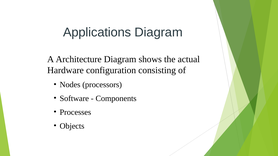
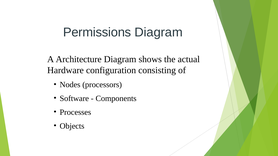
Applications: Applications -> Permissions (97, 32)
